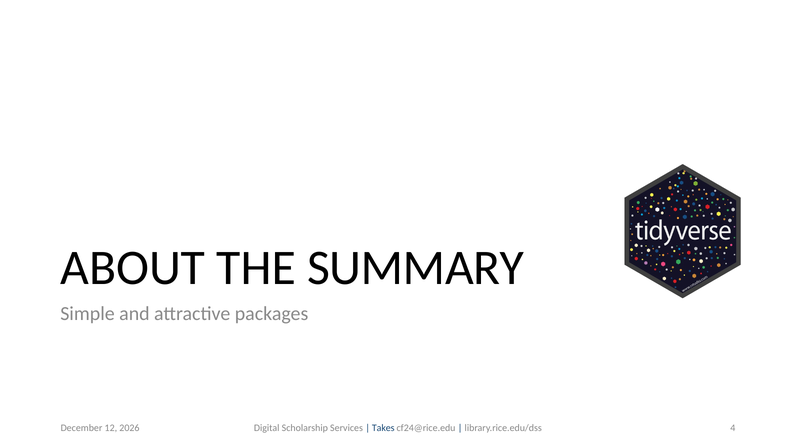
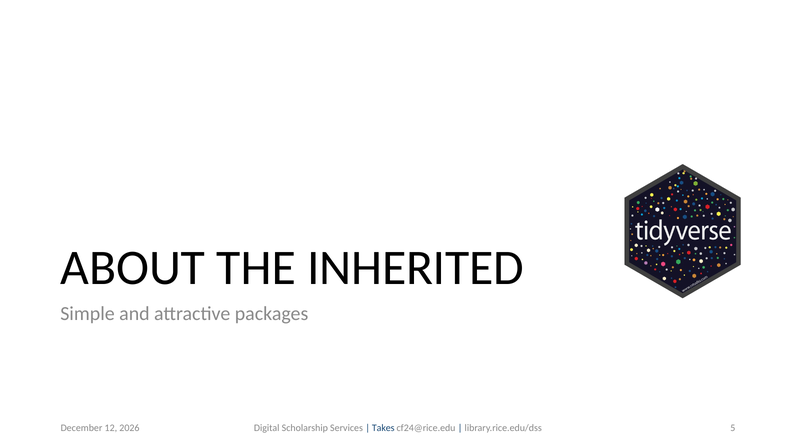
SUMMARY: SUMMARY -> INHERITED (415, 268)
4: 4 -> 5 (733, 427)
